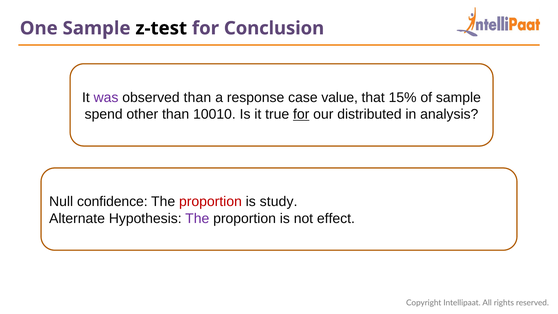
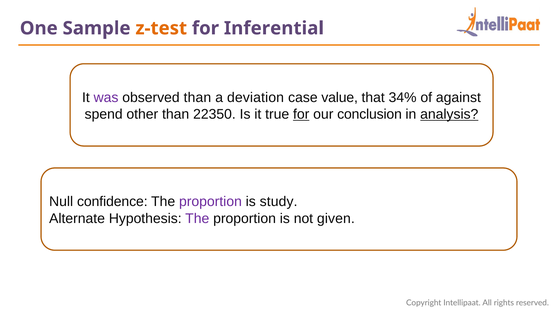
z-test colour: black -> orange (161, 28)
Conclusion: Conclusion -> Inferential (274, 28)
response: response -> deviation (256, 97)
15%: 15% -> 34% (403, 97)
of sample: sample -> against (458, 97)
10010: 10010 -> 22350 (214, 114)
distributed: distributed -> conclusion (370, 114)
analysis underline: none -> present (449, 114)
proportion colour: red -> purple (210, 202)
effect: effect -> given (336, 218)
